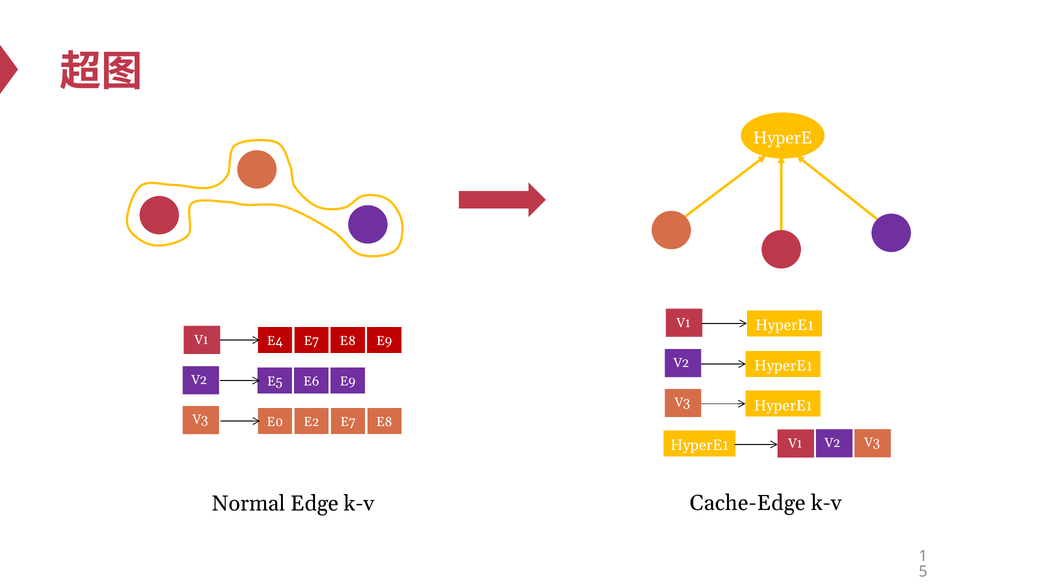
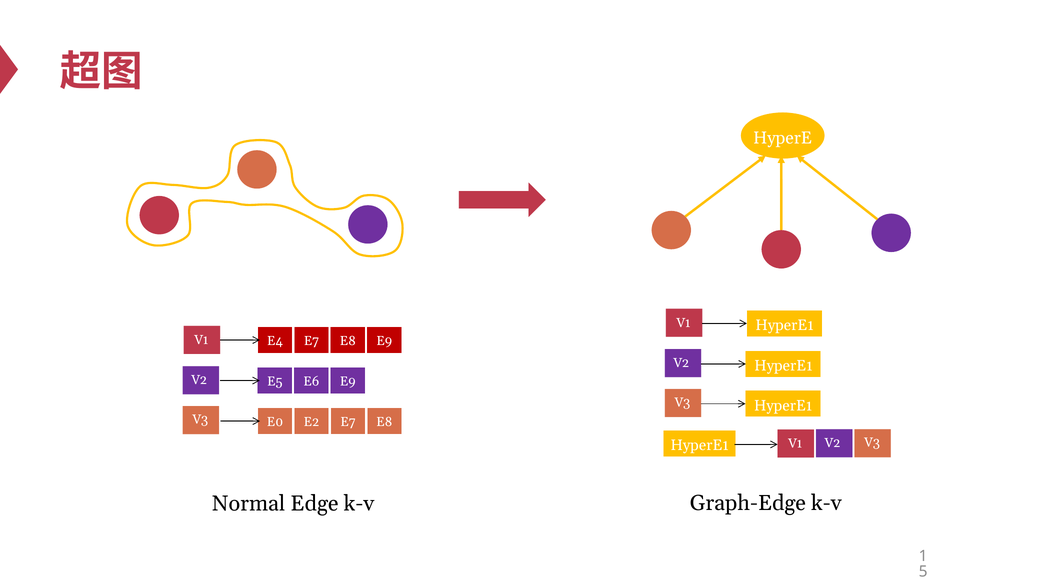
Cache-Edge: Cache-Edge -> Graph-Edge (748, 503)
